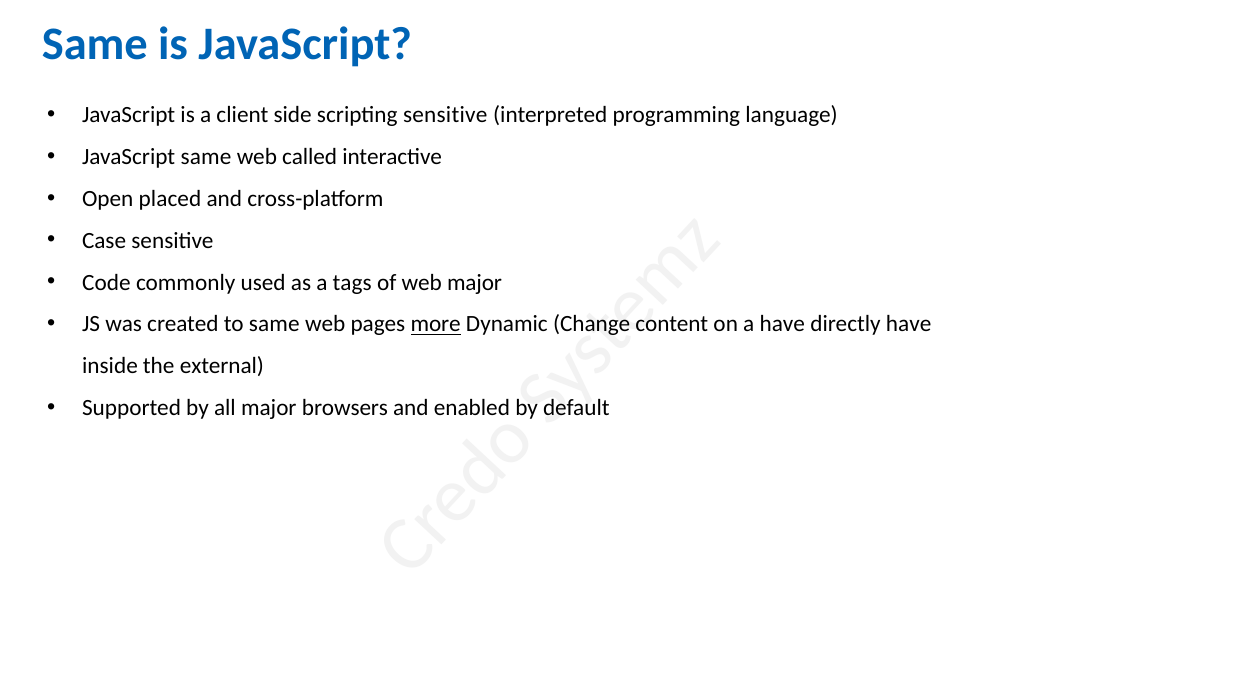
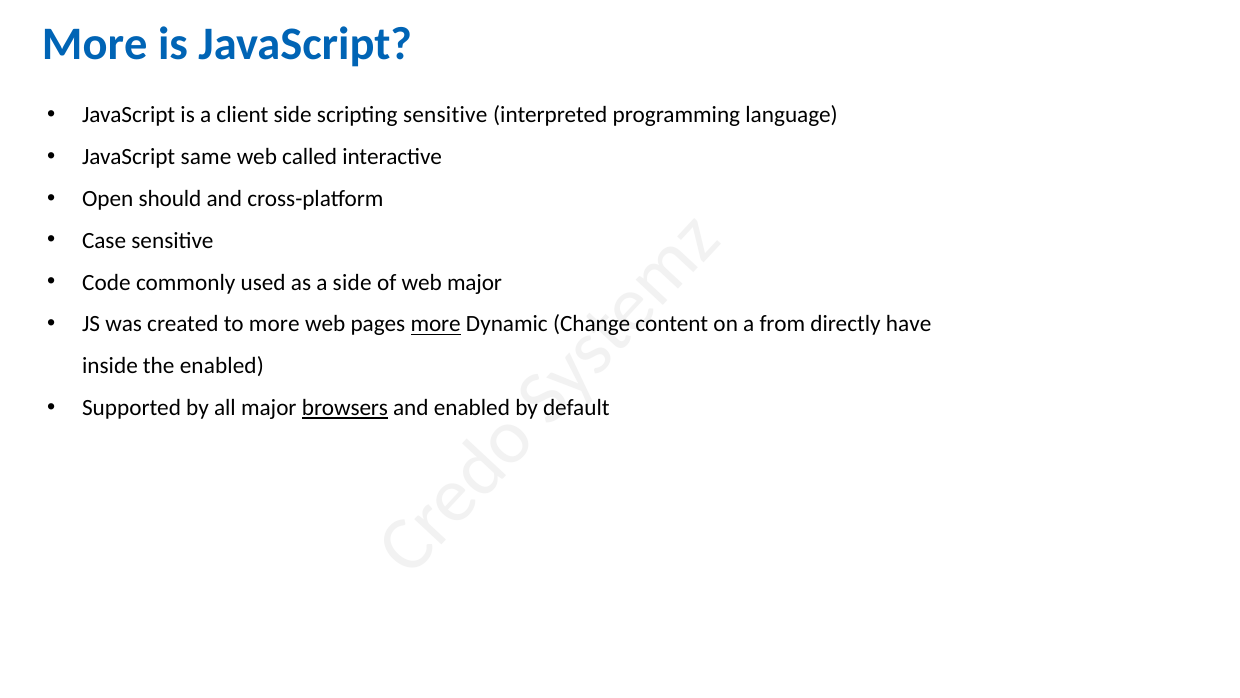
Same: Same -> More (95, 44)
placed: placed -> should (170, 198)
a tags: tags -> side (352, 282)
to same: same -> more (274, 324)
a have: have -> from (782, 324)
the external: external -> enabled (222, 366)
browsers underline: none -> present (345, 408)
